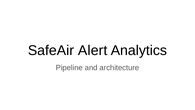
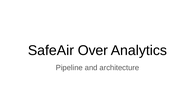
Alert: Alert -> Over (93, 50)
